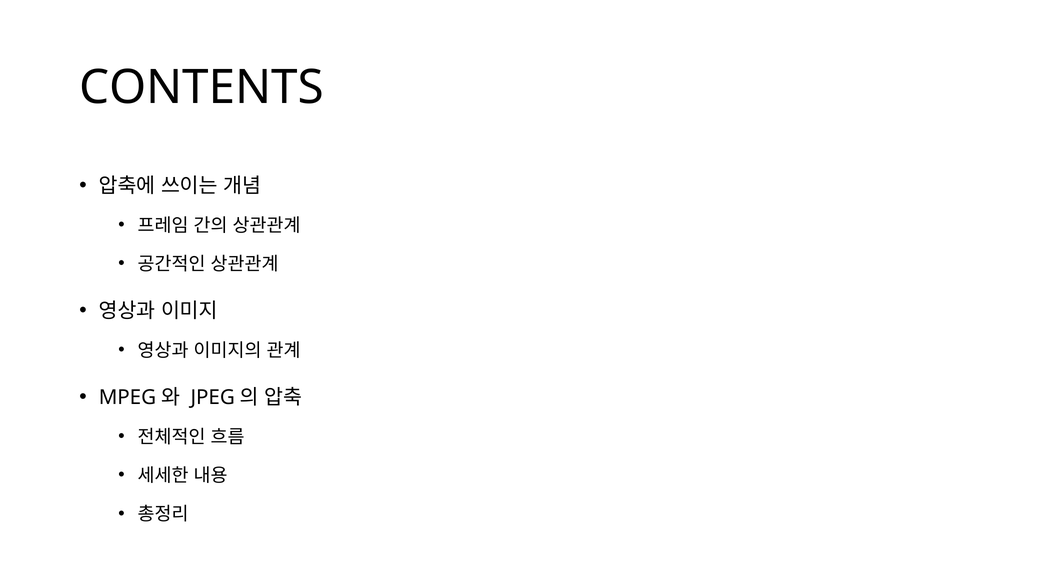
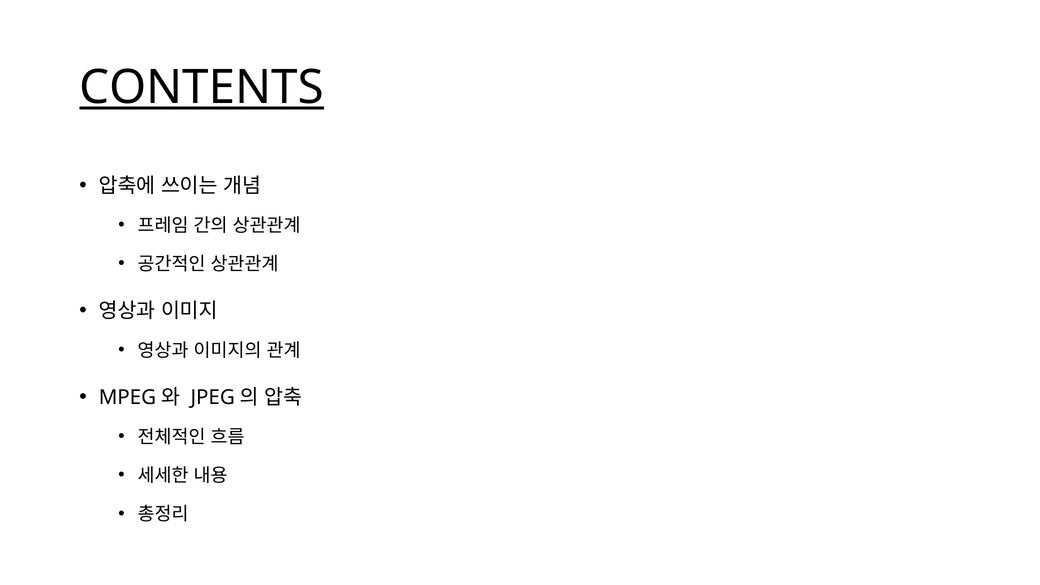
CONTENTS underline: none -> present (202, 87)
